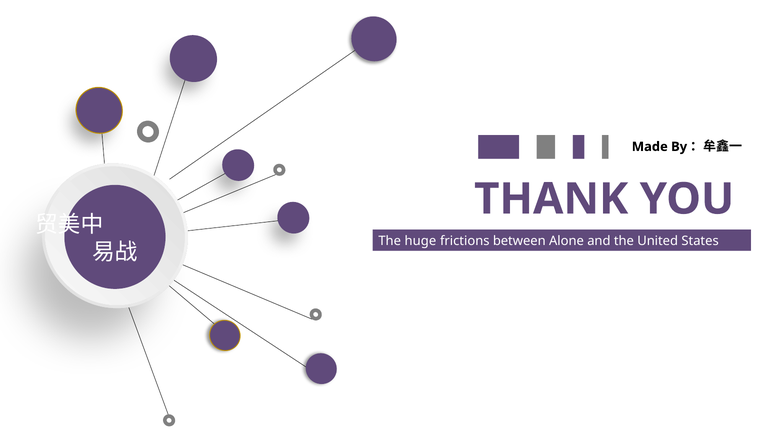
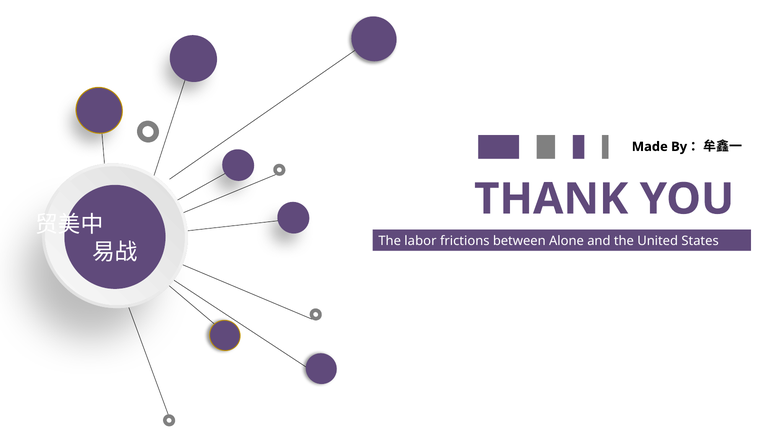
huge: huge -> labor (420, 241)
